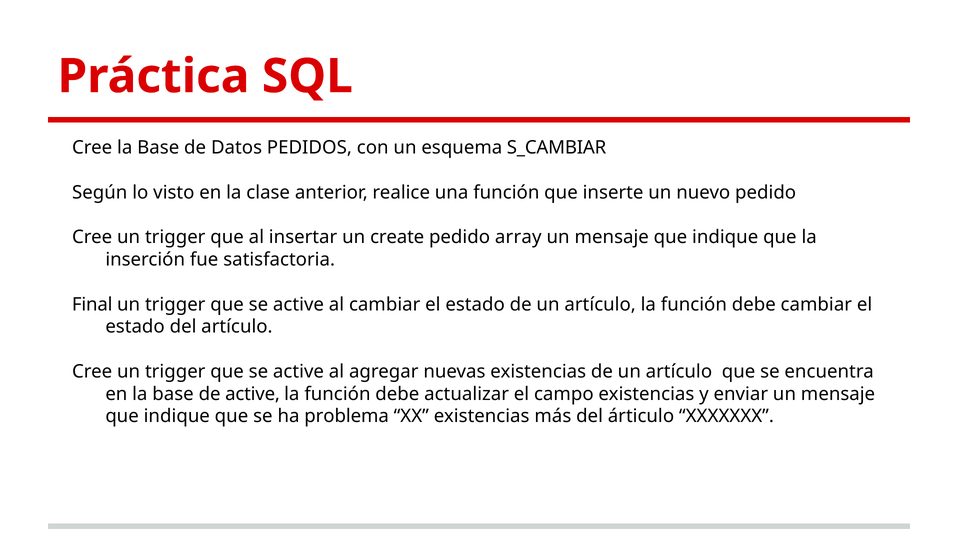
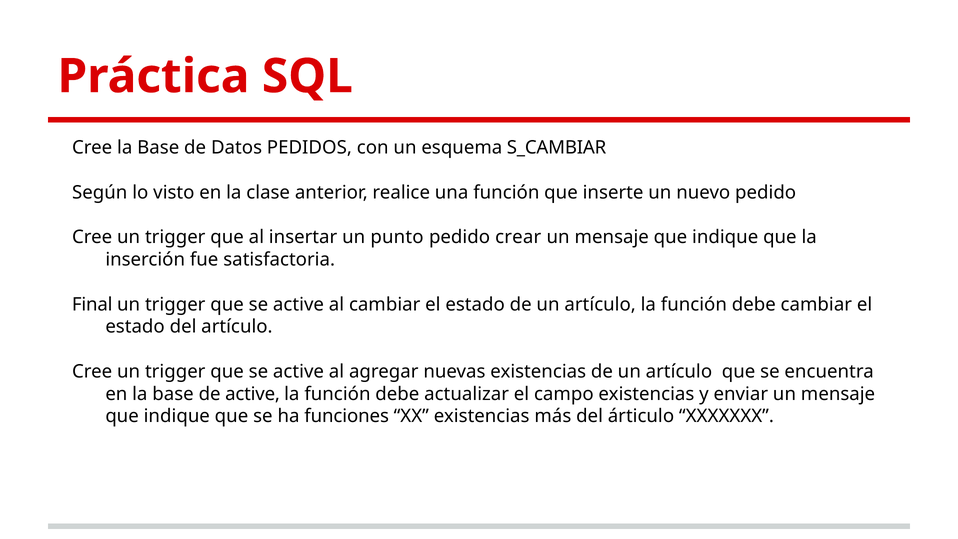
create: create -> punto (397, 237)
array: array -> crear (518, 237)
problema: problema -> funciones (347, 416)
